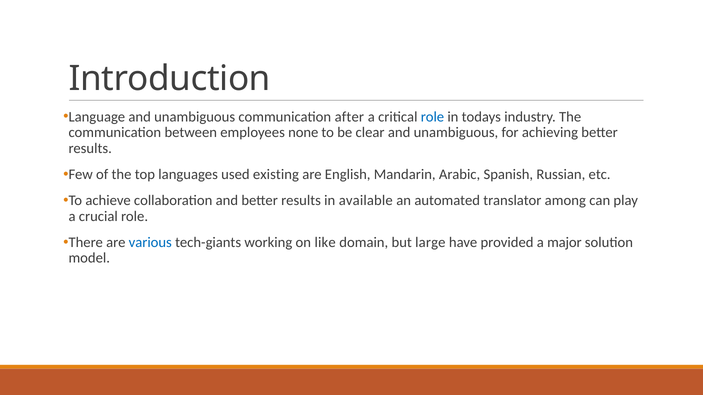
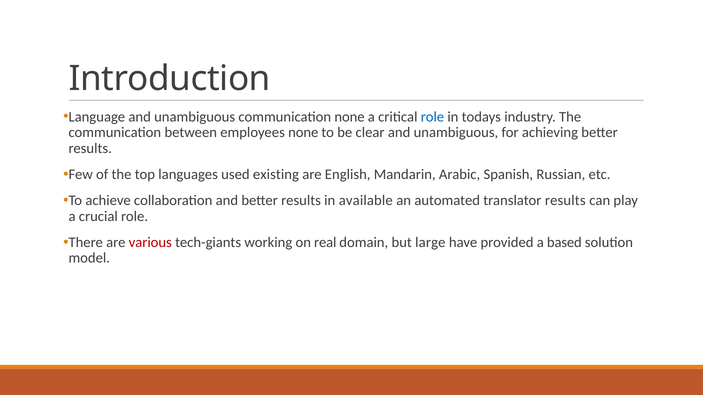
communication after: after -> none (349, 117)
translator among: among -> results (565, 201)
various colour: blue -> red (150, 243)
like: like -> real (325, 243)
major: major -> based (564, 243)
